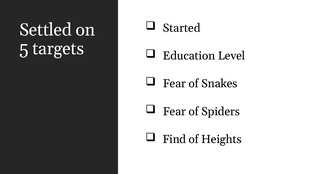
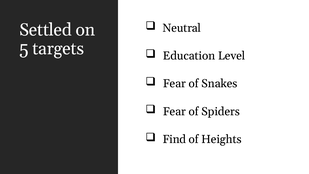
Started: Started -> Neutral (182, 28)
